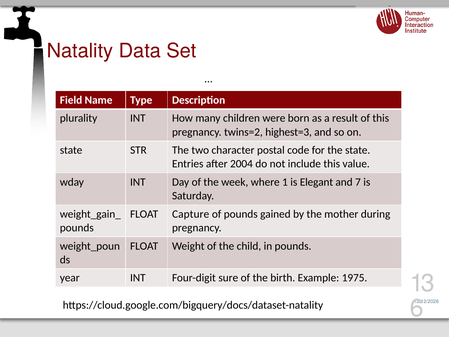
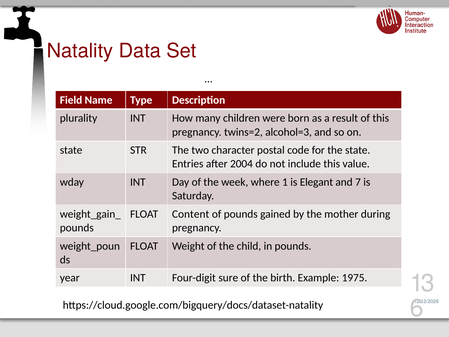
highest=3: highest=3 -> alcohol=3 (289, 132)
Capture: Capture -> Content (191, 214)
